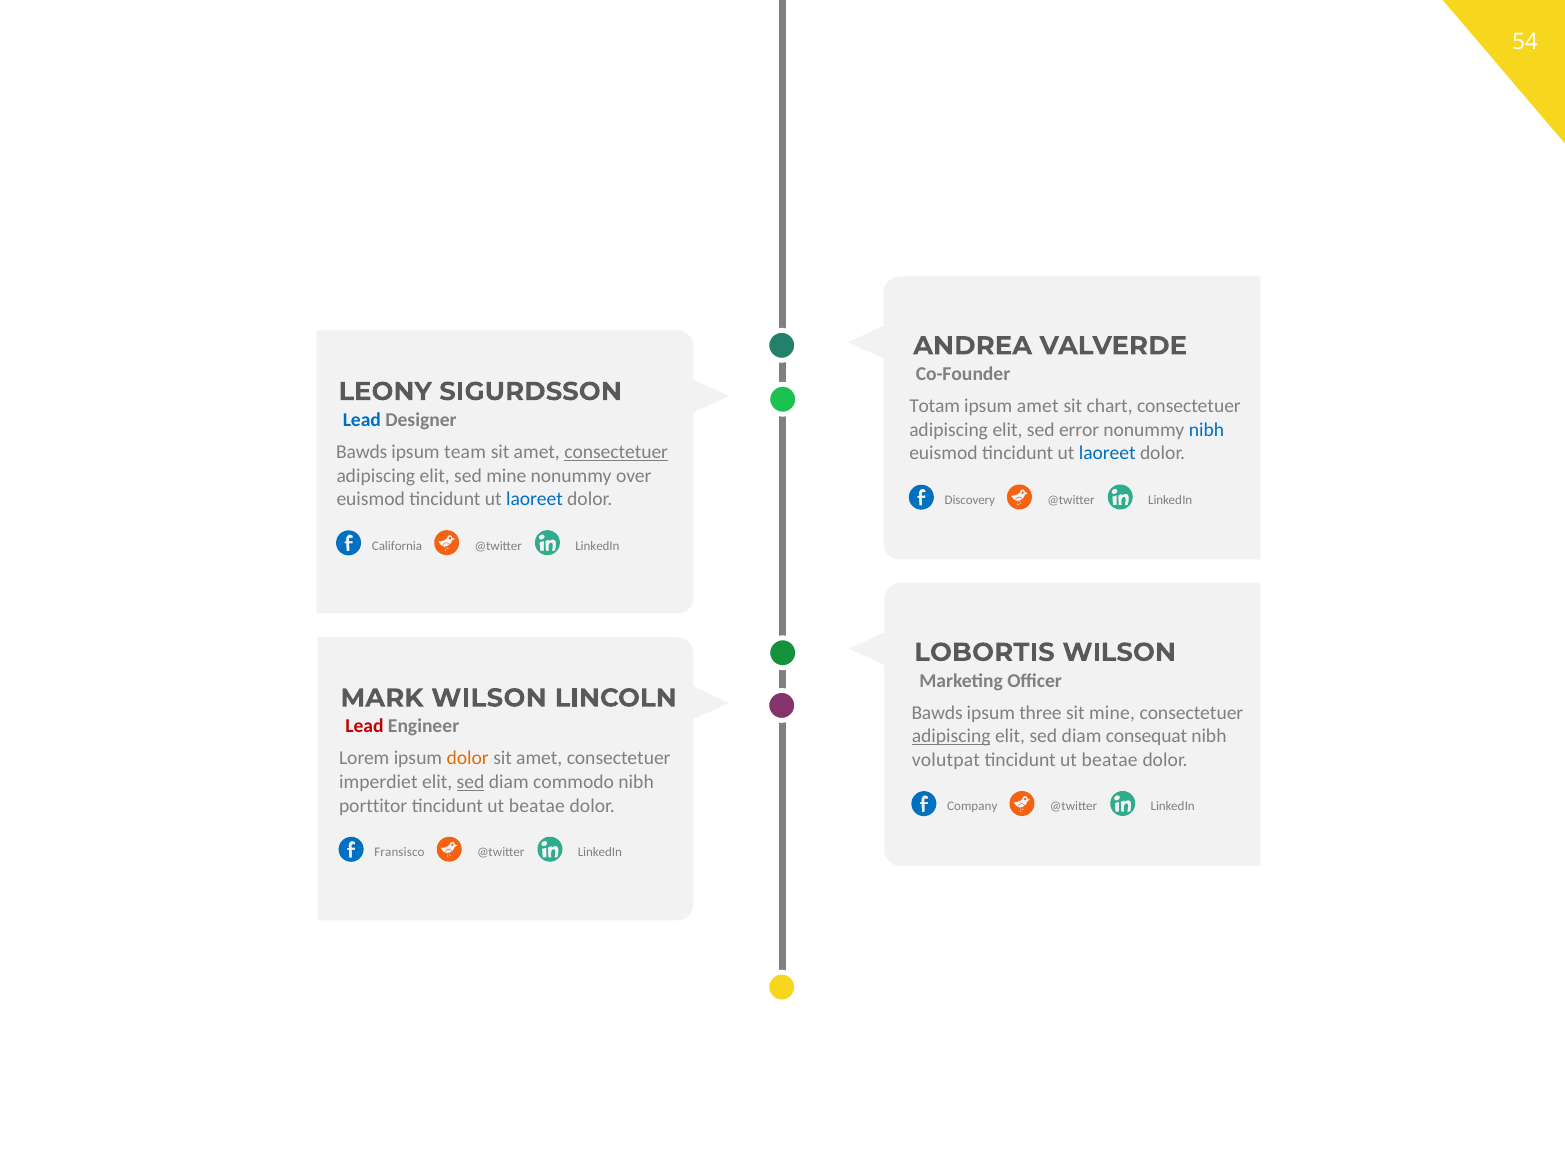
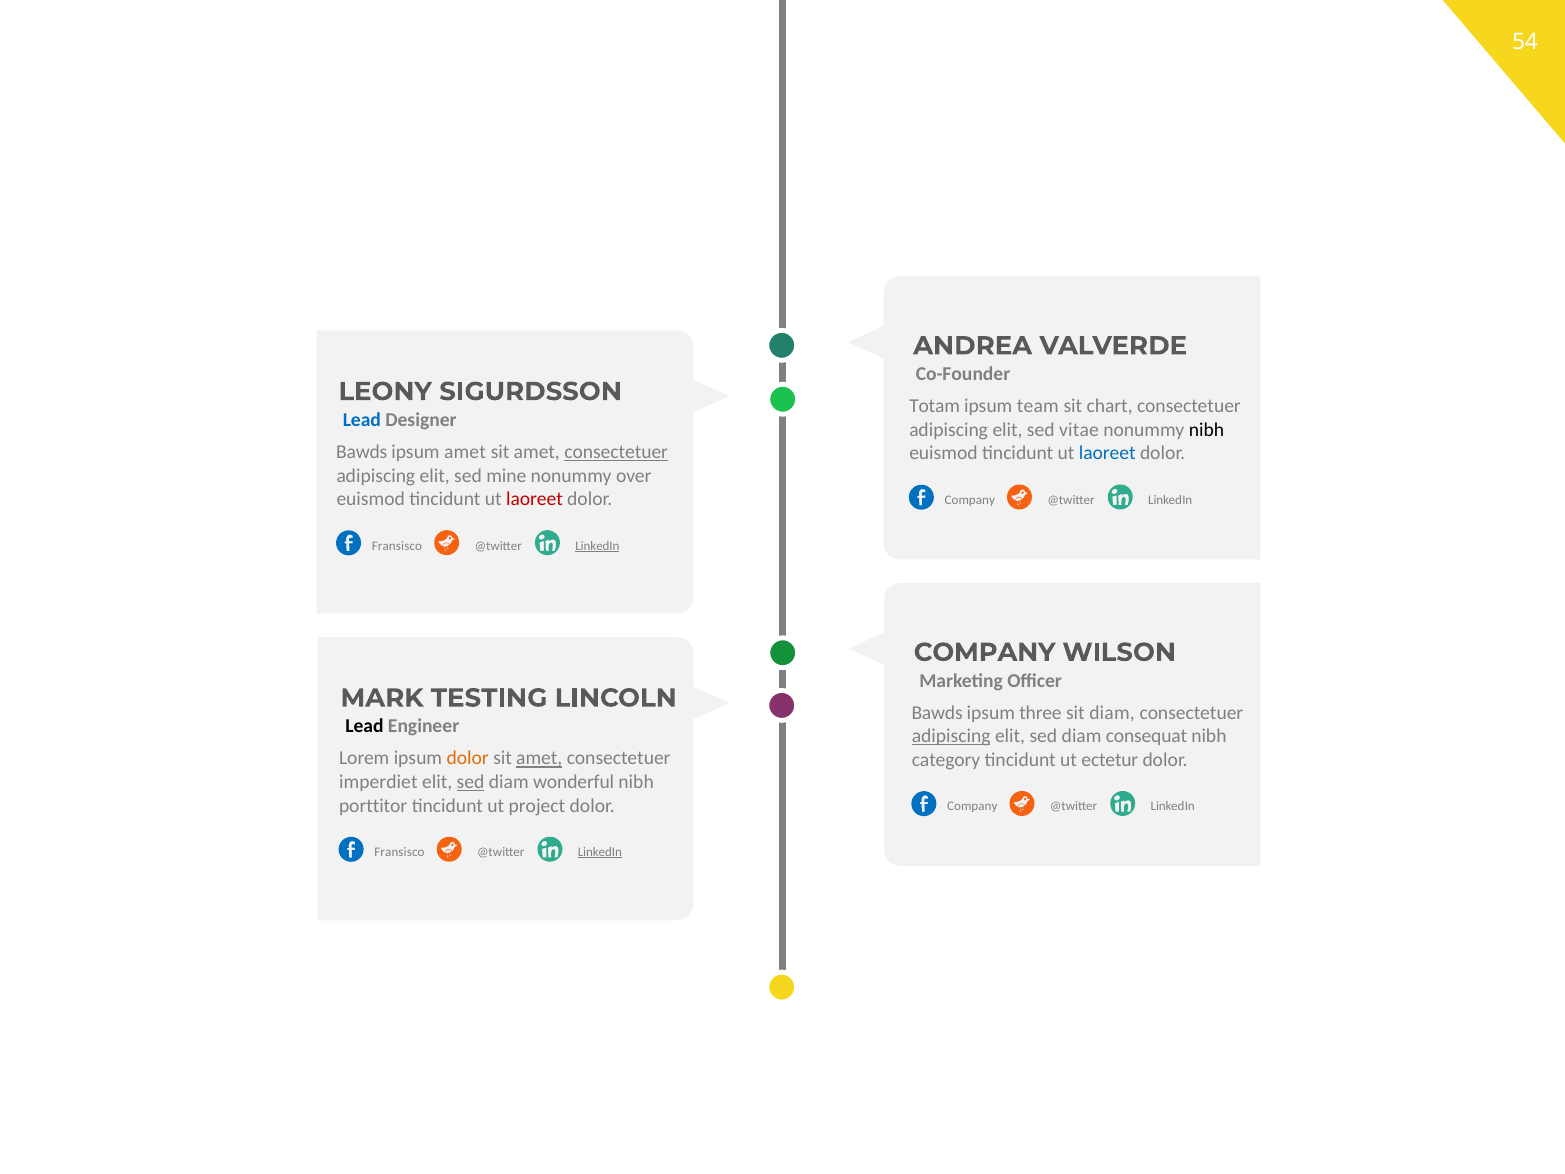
ipsum amet: amet -> team (1038, 406)
error: error -> vitae (1079, 430)
nibh colour: blue -> black (1206, 430)
ipsum team: team -> amet (465, 452)
laoreet colour: blue -> red (535, 499)
Discovery: Discovery -> Company (970, 500)
California: California -> Fransisco (397, 546)
LinkedIn underline: none -> present (597, 546)
LOBORTIS: LOBORTIS -> COMPANY (985, 652)
MARK WILSON: WILSON -> TESTING (489, 698)
sit mine: mine -> diam (1112, 713)
Lead colour: red -> black (364, 726)
amet underline: none -> present (539, 758)
volutpat: volutpat -> category (946, 760)
beatae: beatae -> ectetur (1110, 760)
commodo: commodo -> wonderful (574, 782)
beatae: beatae -> project (537, 805)
LinkedIn underline: none -> present (600, 852)
